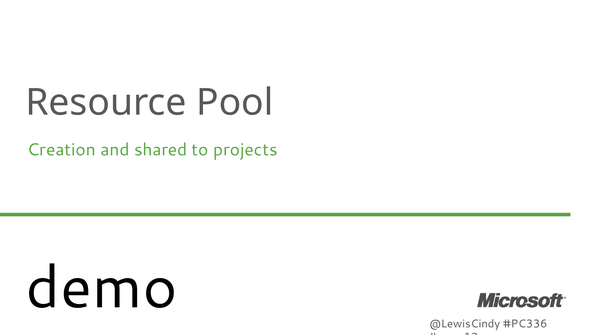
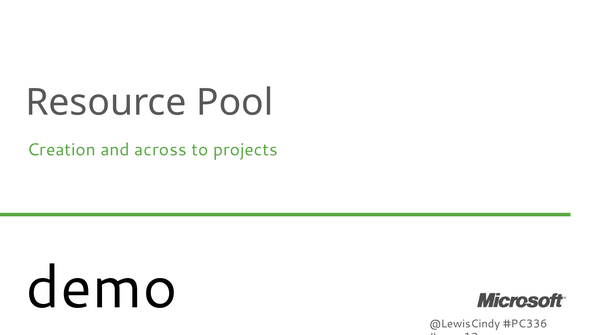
shared: shared -> across (161, 150)
